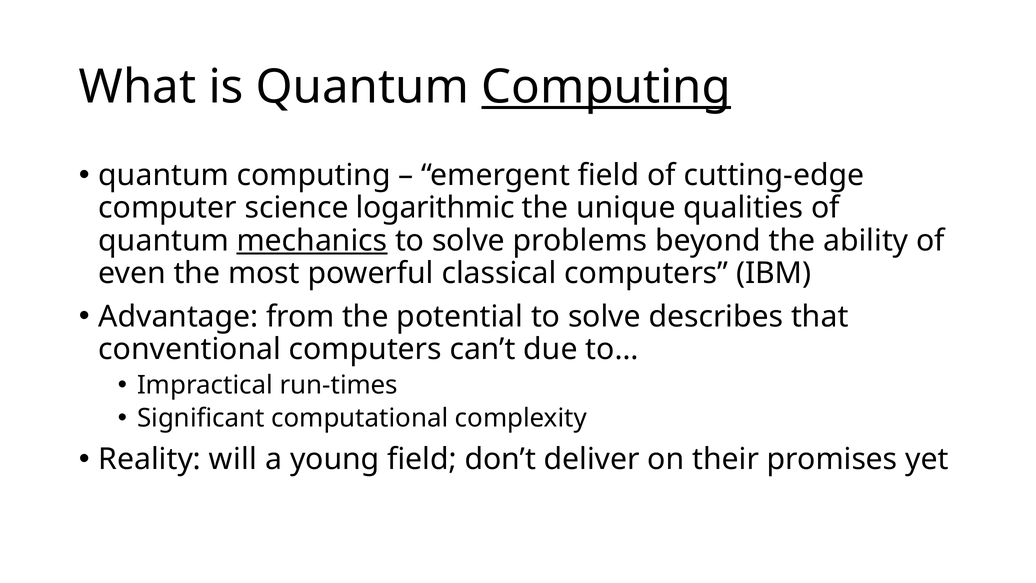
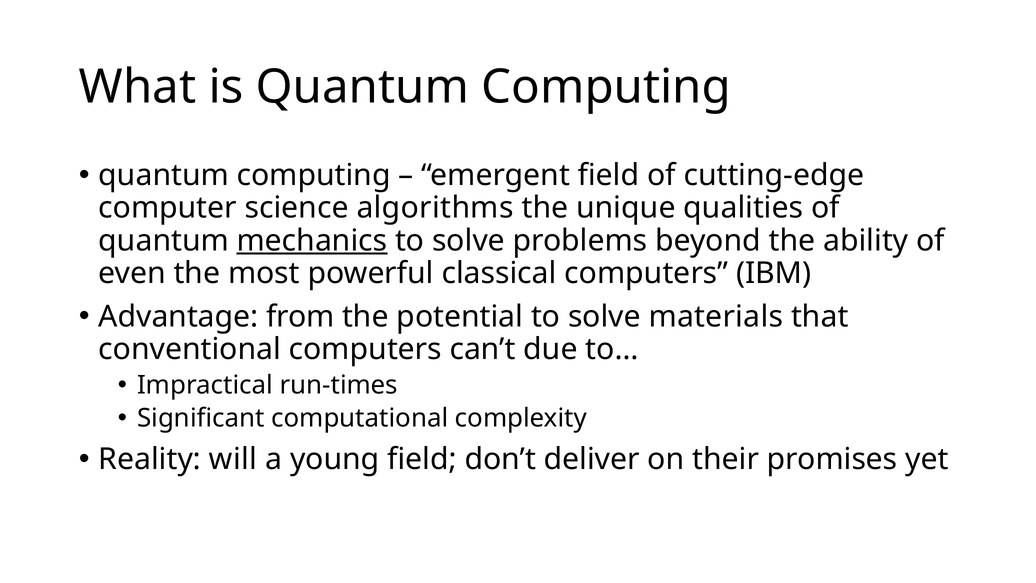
Computing underline: present -> none (606, 87)
logarithmic: logarithmic -> algorithms (435, 208)
describes: describes -> materials (716, 317)
